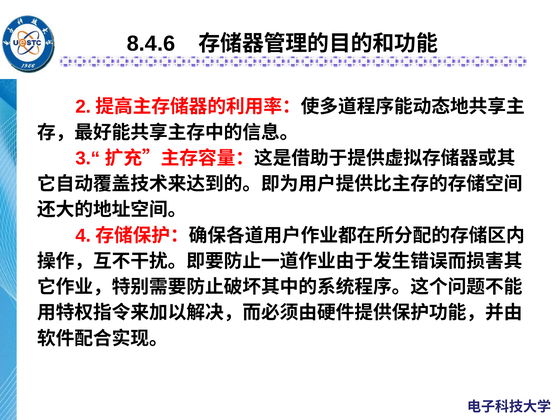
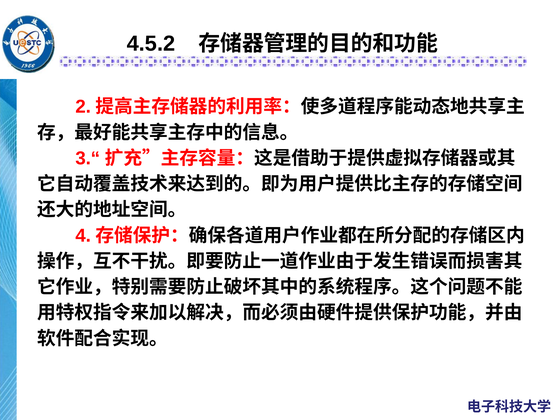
8.4.6: 8.4.6 -> 4.5.2 (151, 44)
